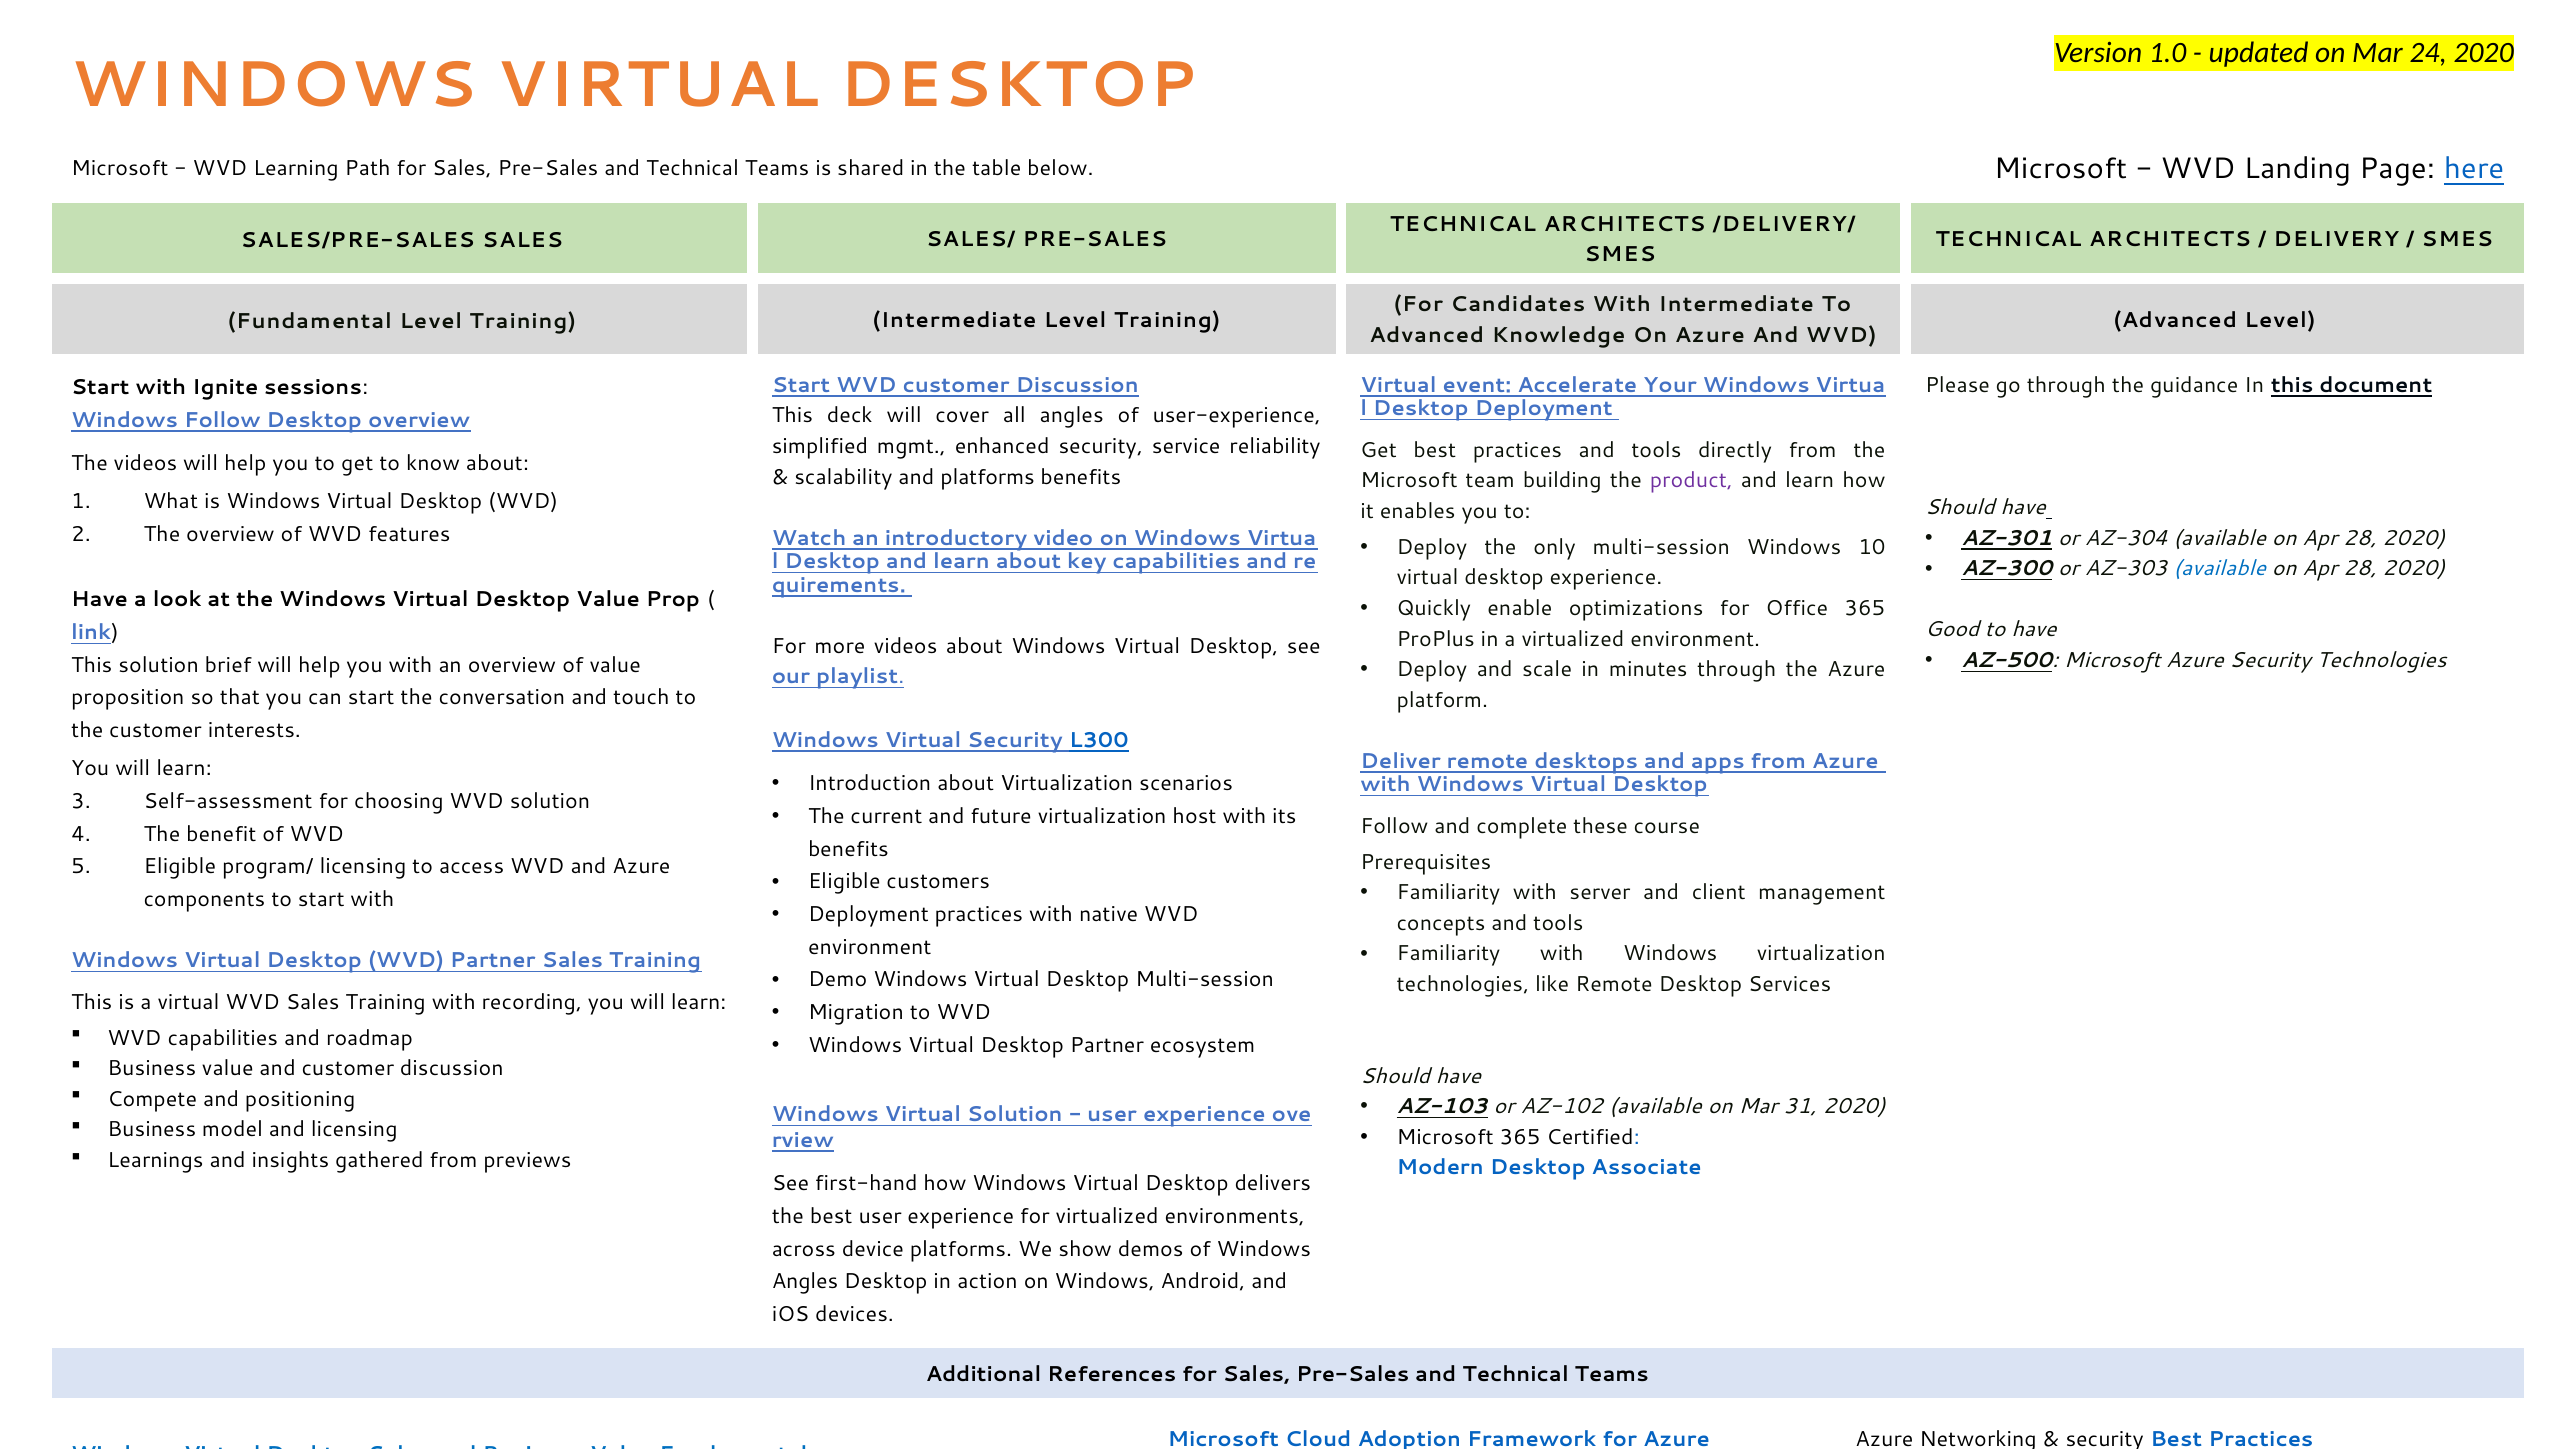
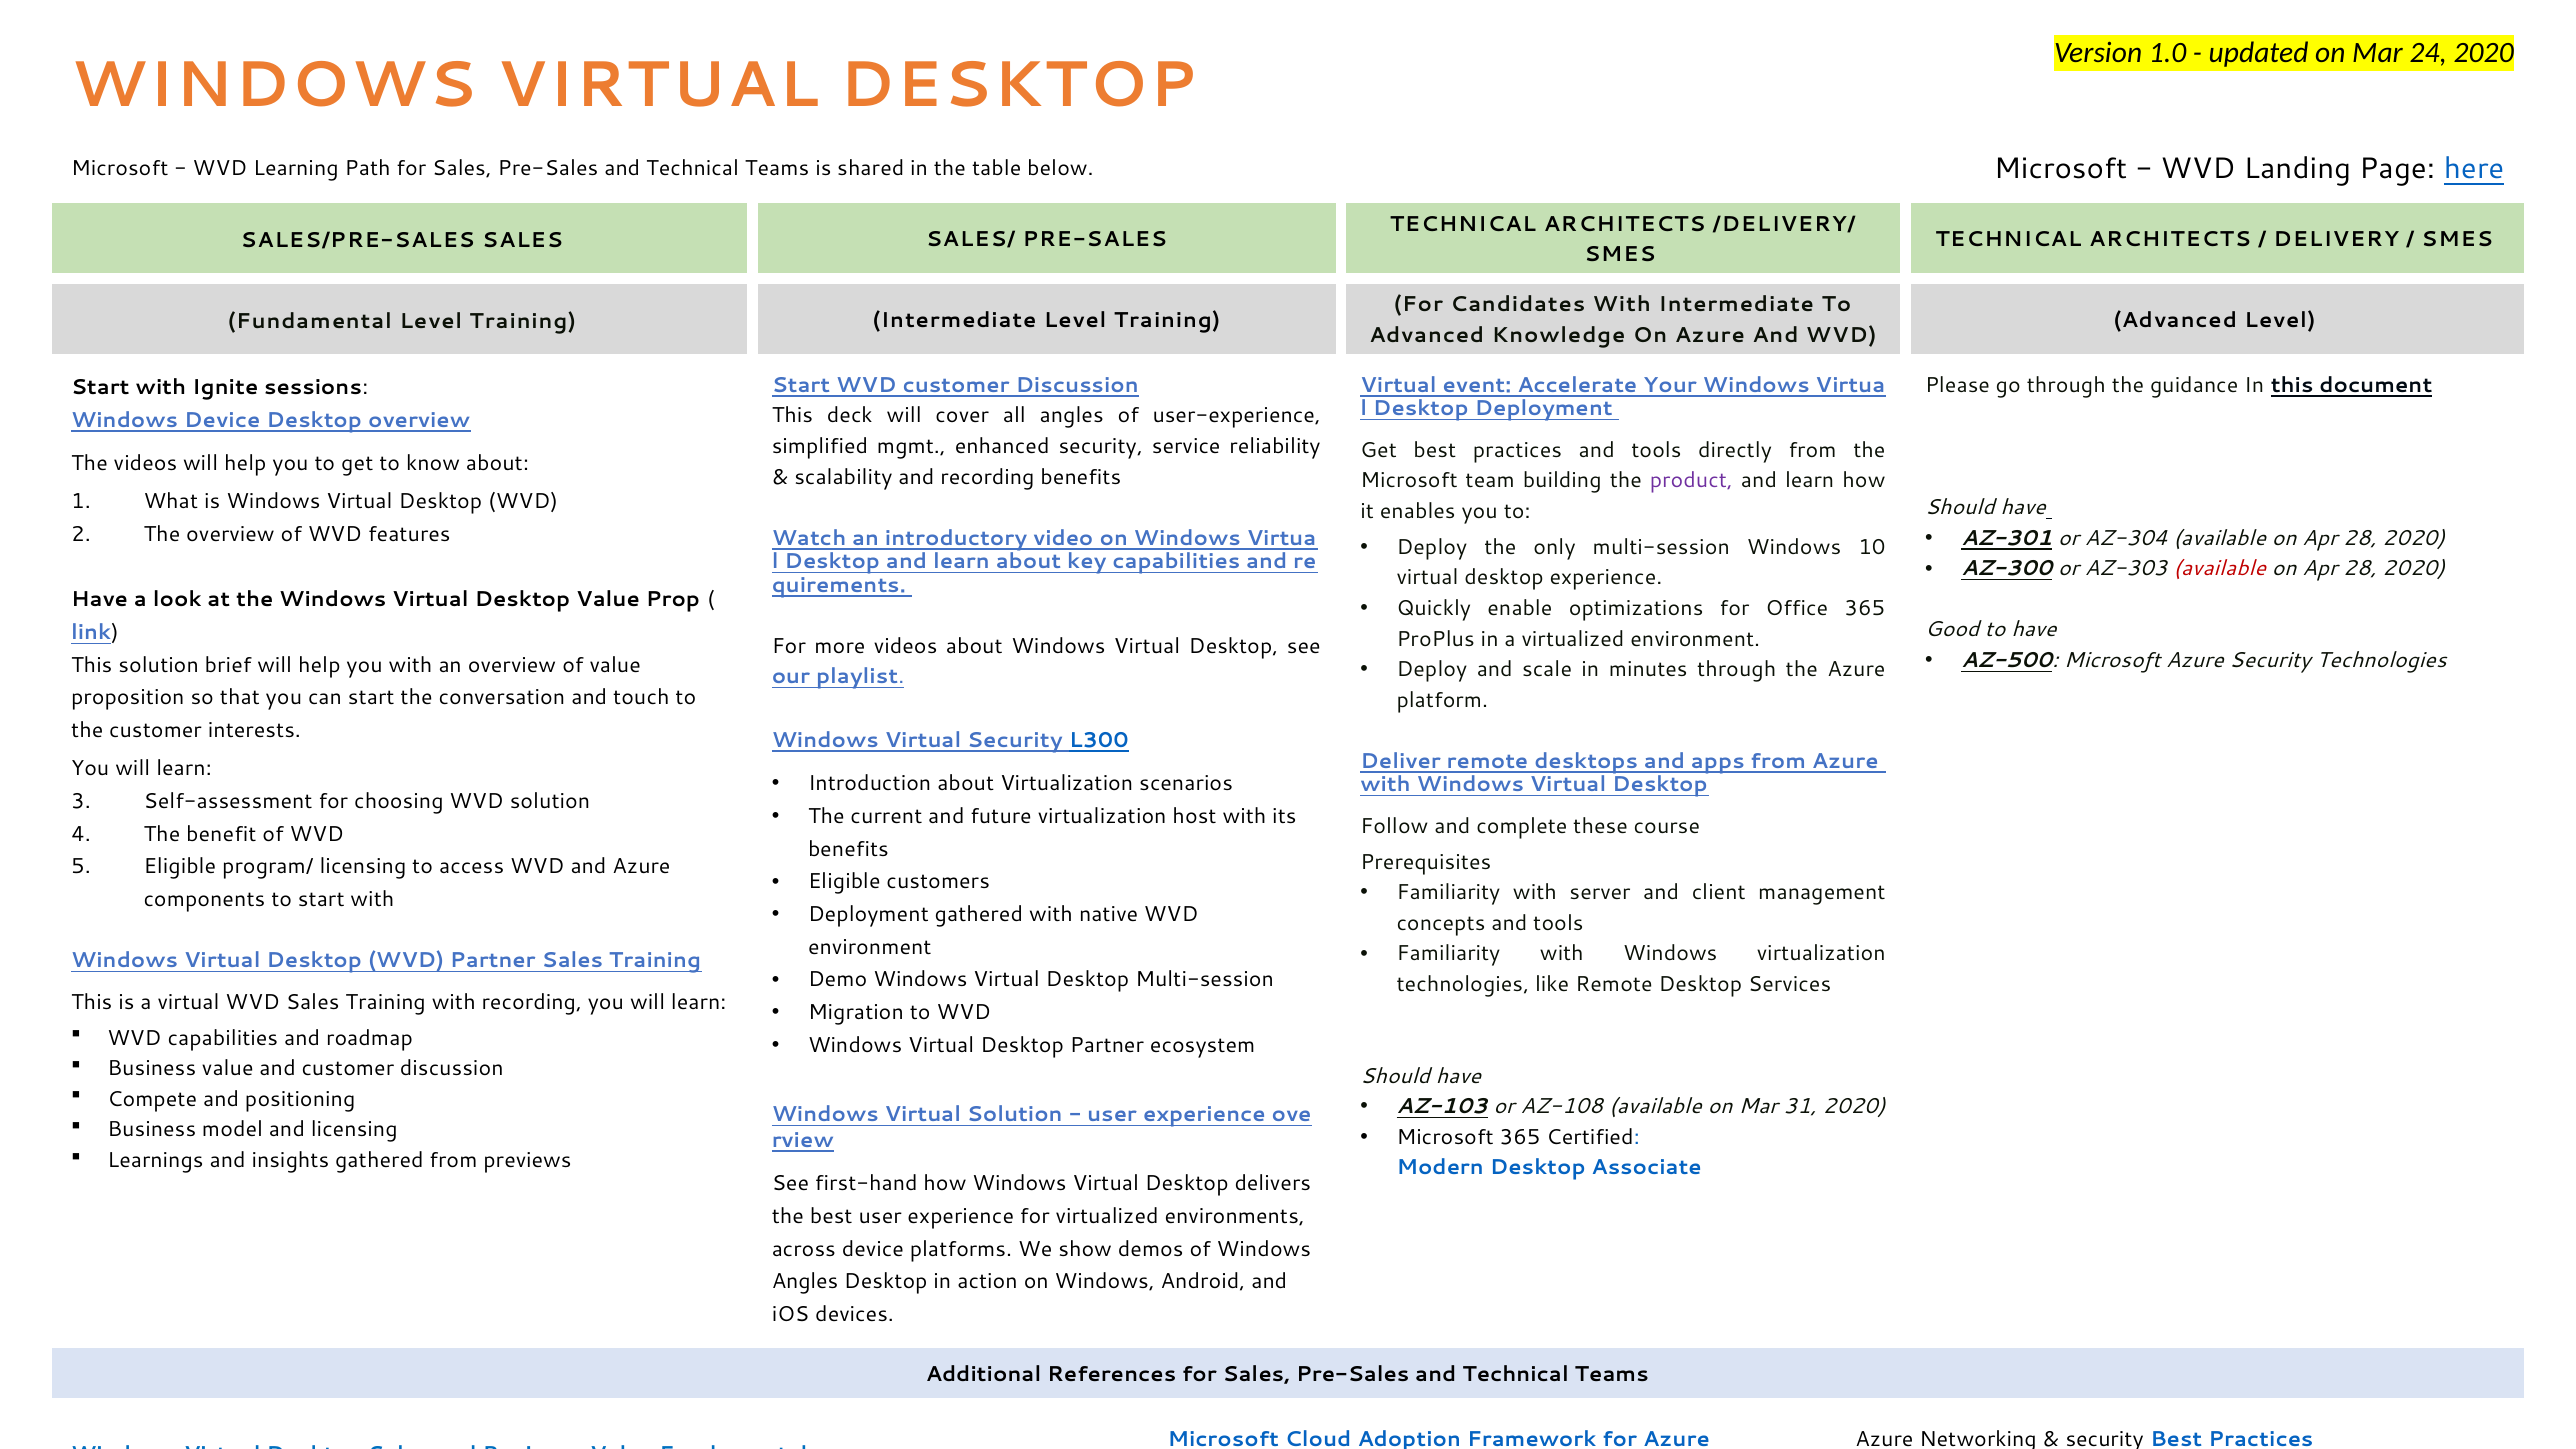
Windows Follow: Follow -> Device (222, 420)
and platforms: platforms -> recording (987, 477)
available colour: blue -> red (2220, 569)
Deployment practices: practices -> gathered (979, 914)
AZ-102: AZ-102 -> AZ-108 (1562, 1107)
